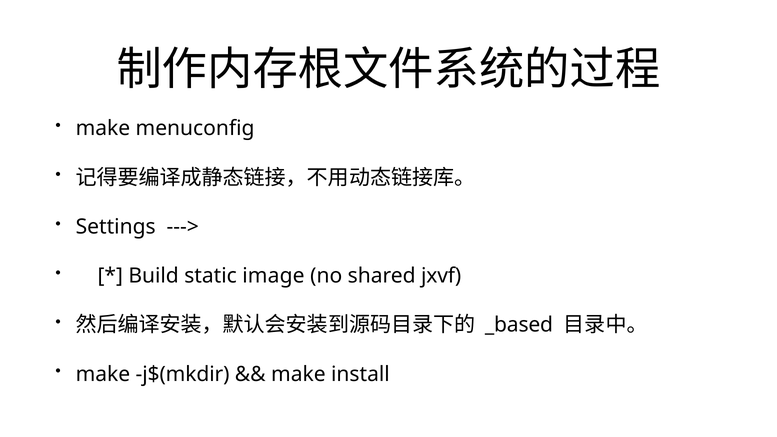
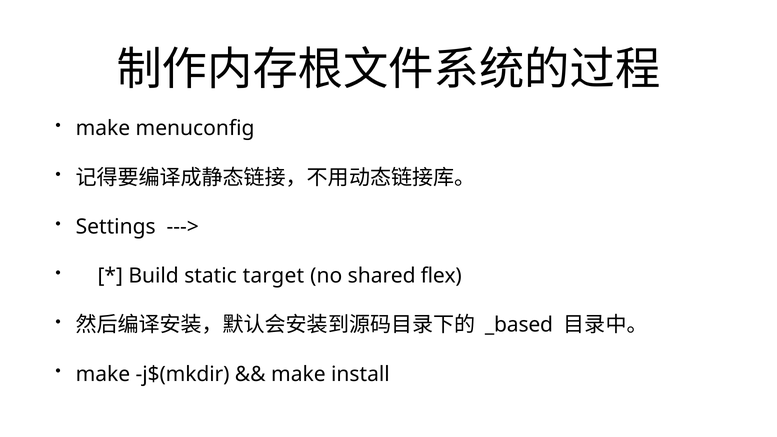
image: image -> target (273, 276)
jxvf: jxvf -> flex (441, 276)
